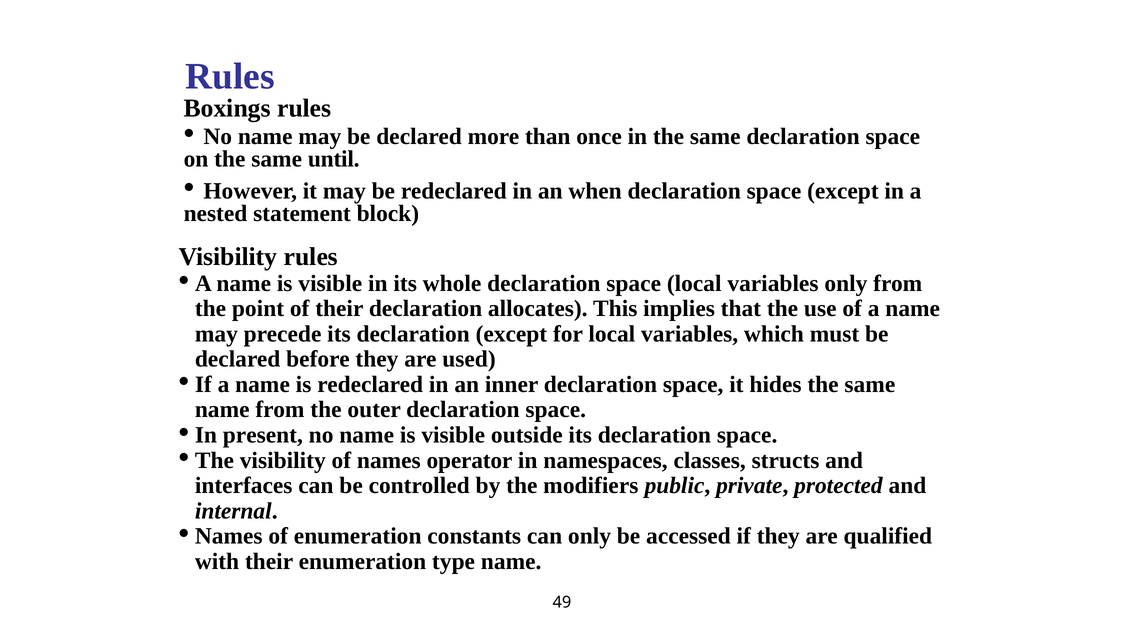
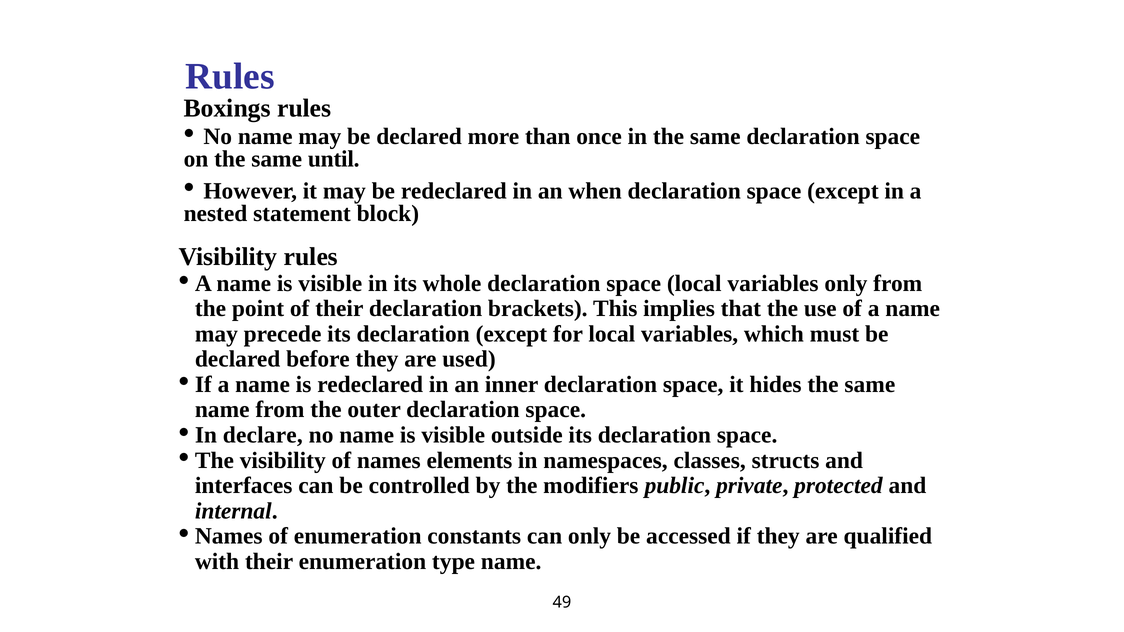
allocates: allocates -> brackets (538, 309)
present: present -> declare (263, 435)
operator: operator -> elements (469, 460)
